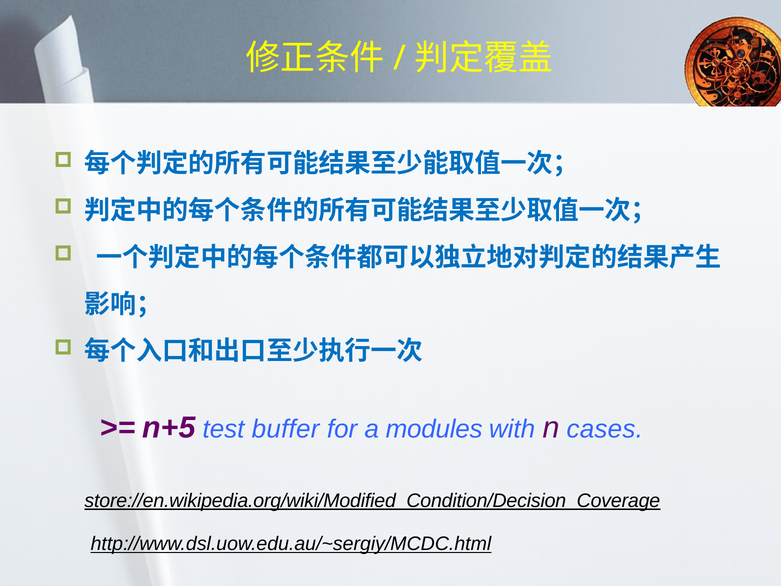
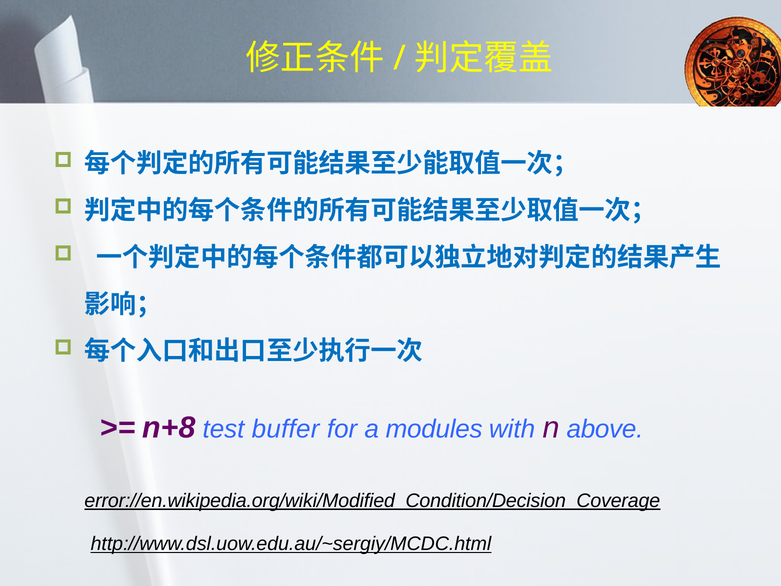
n+5: n+5 -> n+8 (169, 428)
cases: cases -> above (605, 429)
store://en.wikipedia.org/wiki/Modified_Condition/Decision_Coverage: store://en.wikipedia.org/wiki/Modified_Condition/Decision_Coverage -> error://en.wikipedia.org/wiki/Modified_Condition/Decision_Coverage (372, 500)
